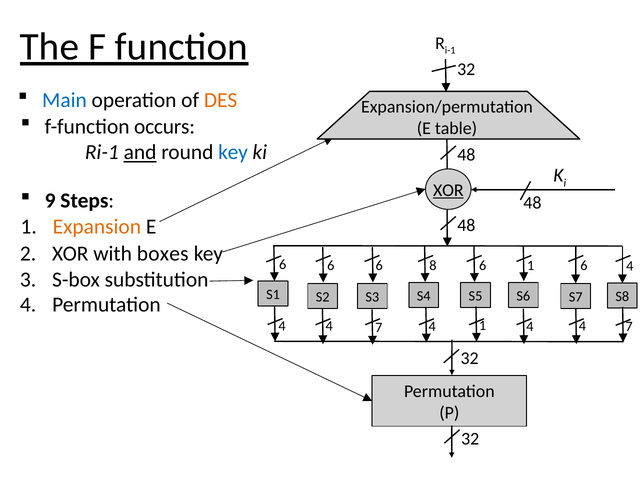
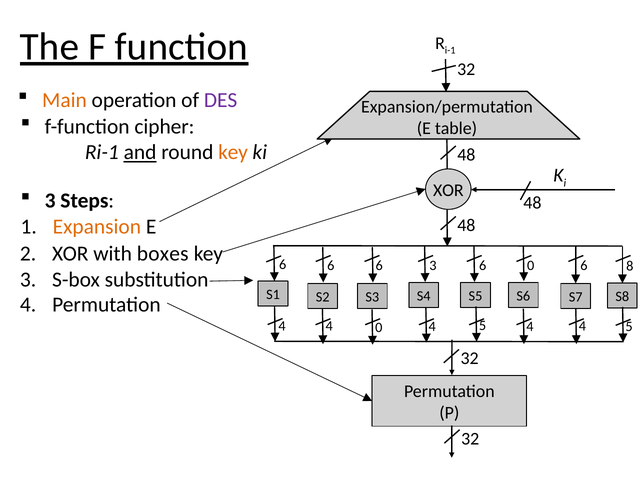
Main colour: blue -> orange (64, 100)
DES colour: orange -> purple (221, 100)
occurs: occurs -> cipher (164, 127)
key colour: blue -> orange (233, 152)
XOR underline: present -> none (448, 190)
9: 9 -> 3 (50, 201)
6 8: 8 -> 3 (433, 266)
6 1: 1 -> 0 (531, 266)
4: 4 -> 8 (630, 266)
7: 7 -> 0 (379, 328)
1: 1 -> 5 (483, 326)
7: 7 -> 5 (629, 327)
